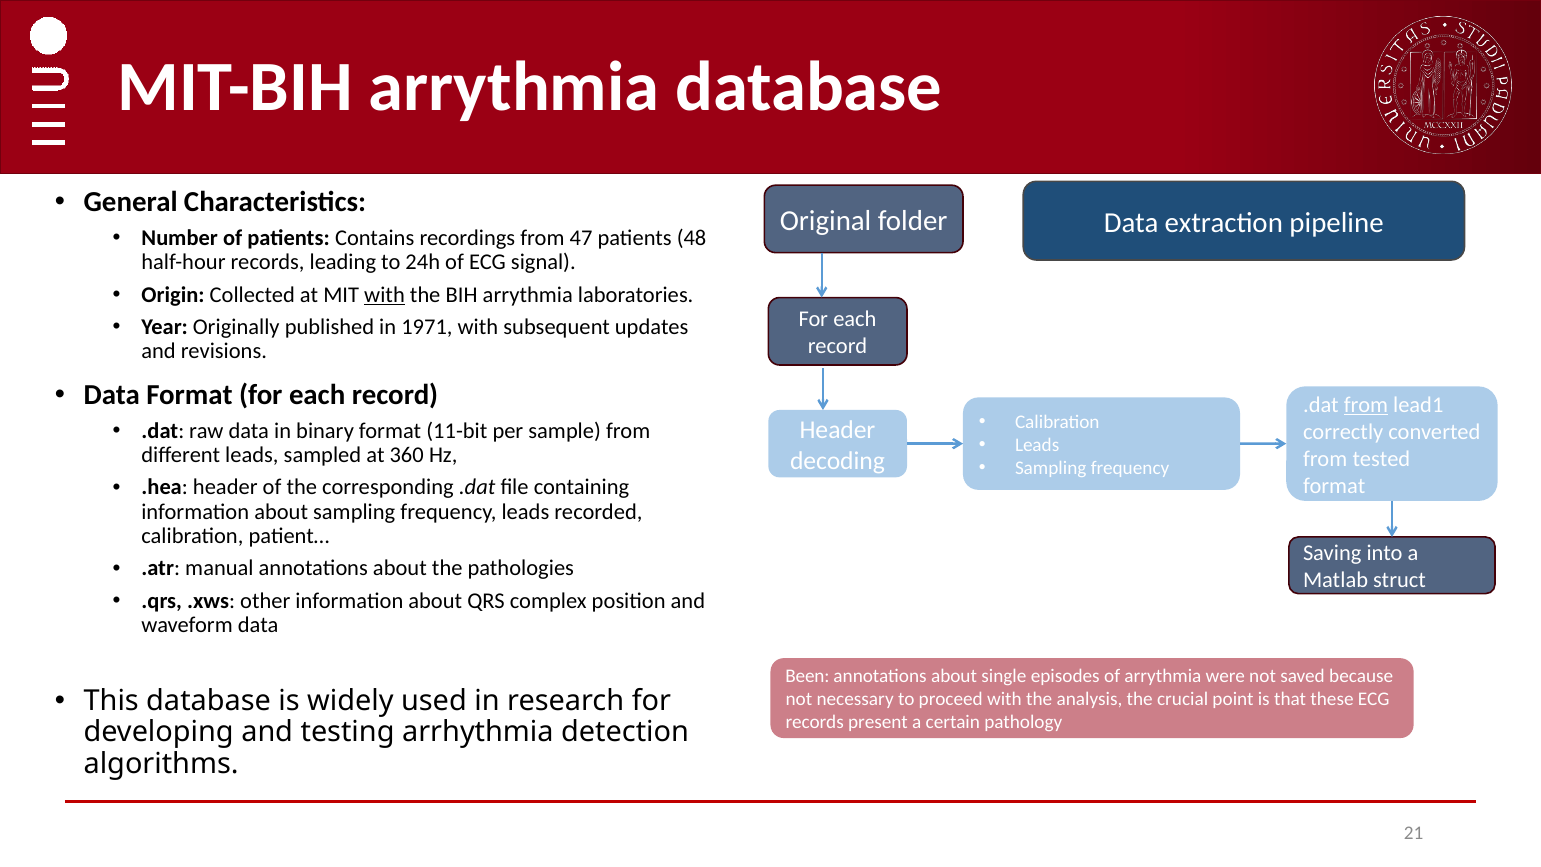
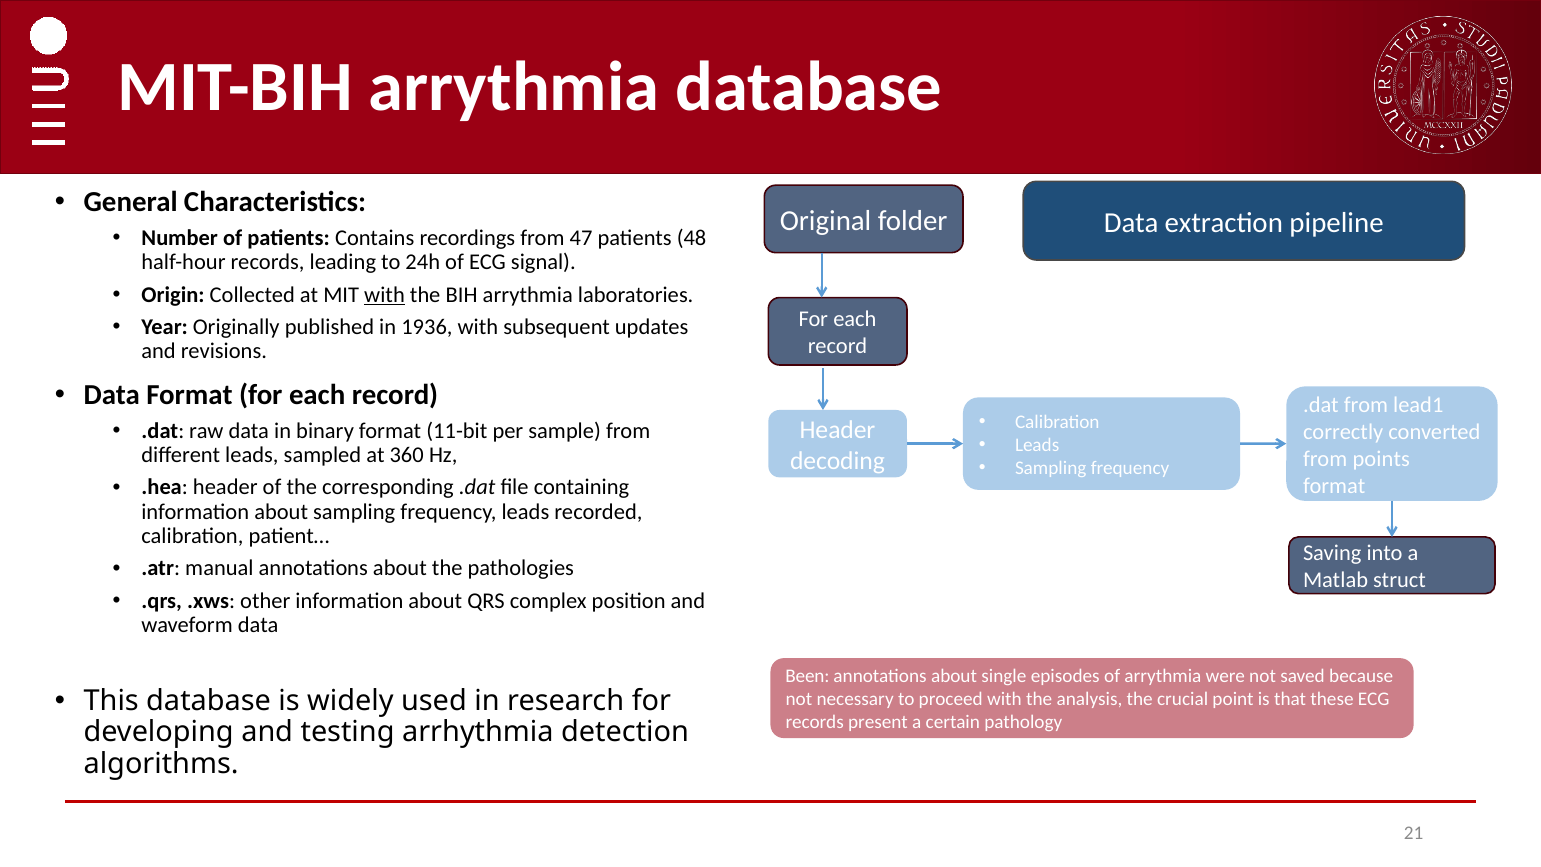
1971: 1971 -> 1936 (427, 327)
from underline: present -> none (1366, 405)
tested: tested -> points (1381, 459)
